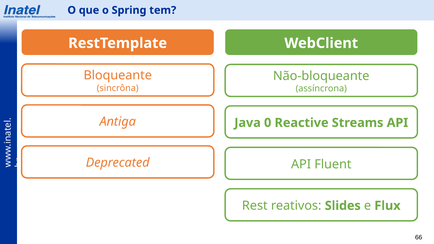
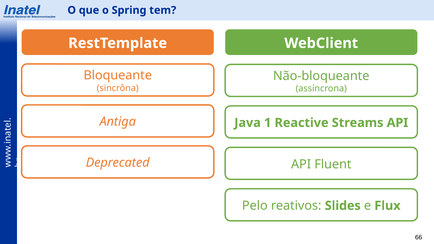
0: 0 -> 1 (268, 123)
Rest: Rest -> Pelo (255, 206)
